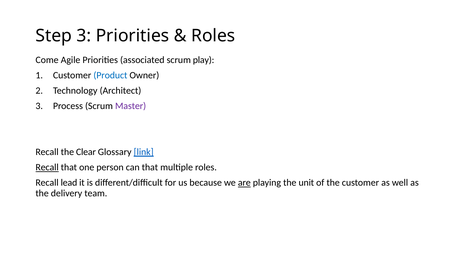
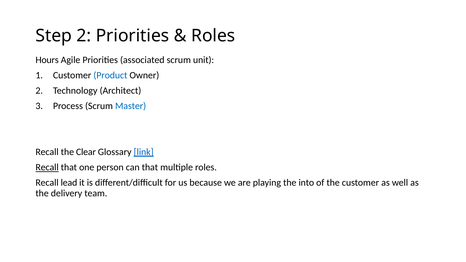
Step 3: 3 -> 2 (84, 36)
Come: Come -> Hours (47, 60)
play: play -> unit (204, 60)
Master colour: purple -> blue (131, 106)
are underline: present -> none (244, 183)
unit: unit -> into (306, 183)
